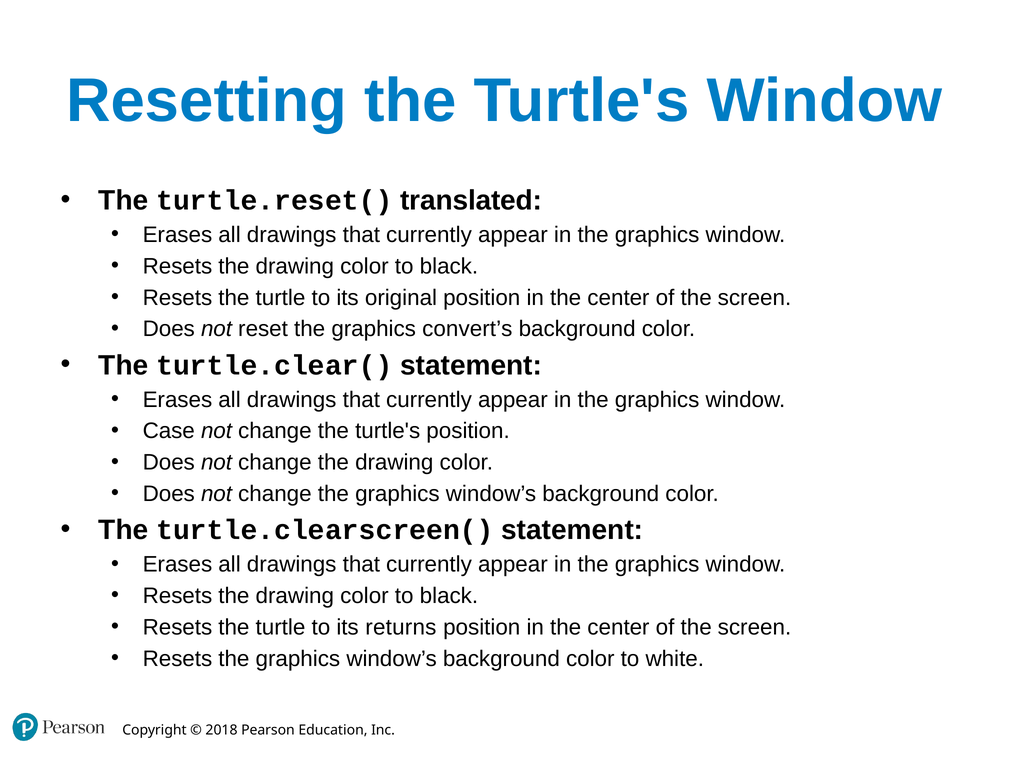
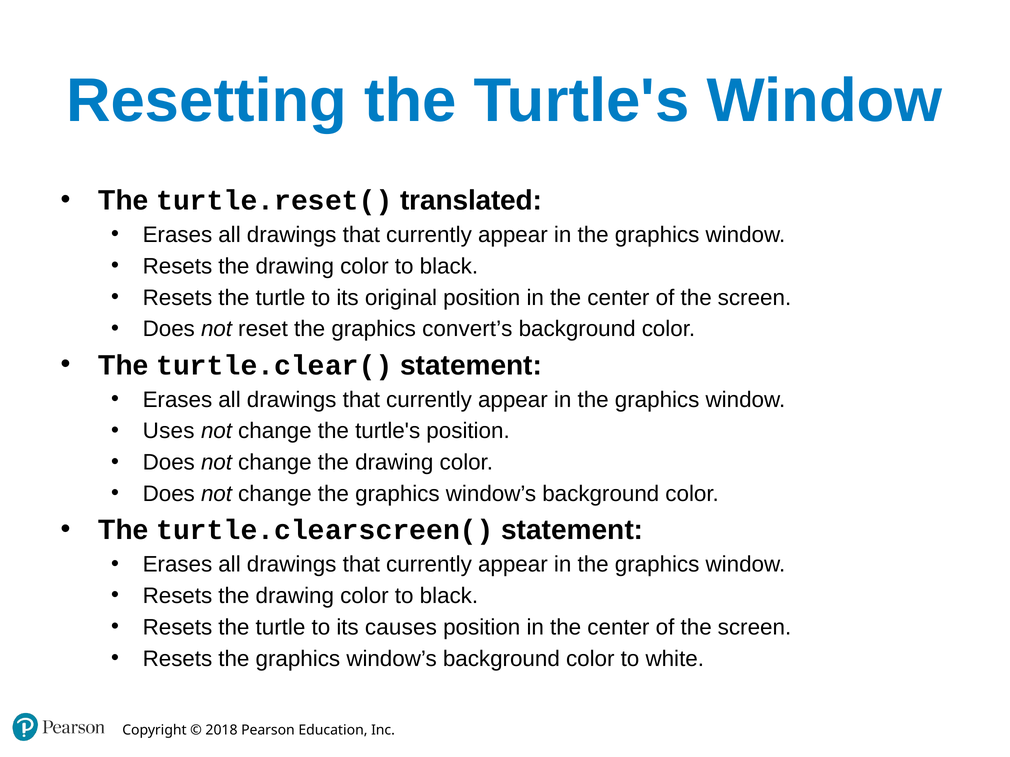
Case: Case -> Uses (169, 431)
returns: returns -> causes (401, 628)
